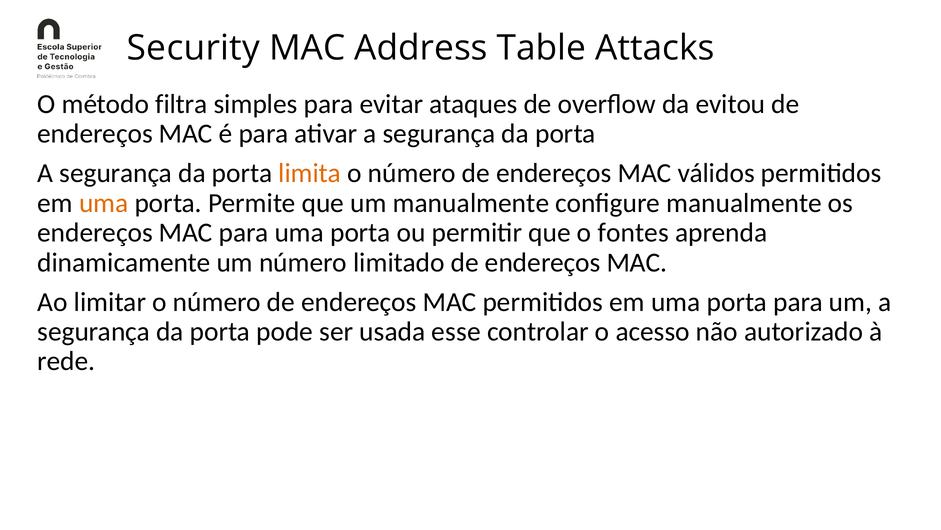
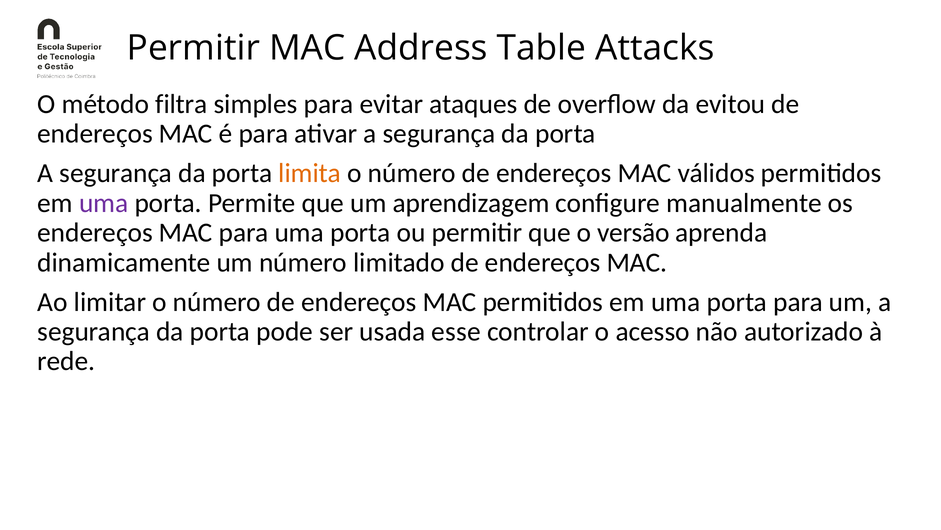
Security: Security -> Permitir (193, 48)
uma colour: orange -> purple (104, 203)
um manualmente: manualmente -> aprendizagem (471, 203)
fontes: fontes -> versão (633, 232)
